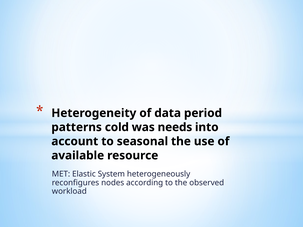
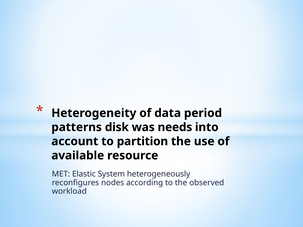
cold: cold -> disk (117, 127)
seasonal: seasonal -> partition (142, 142)
